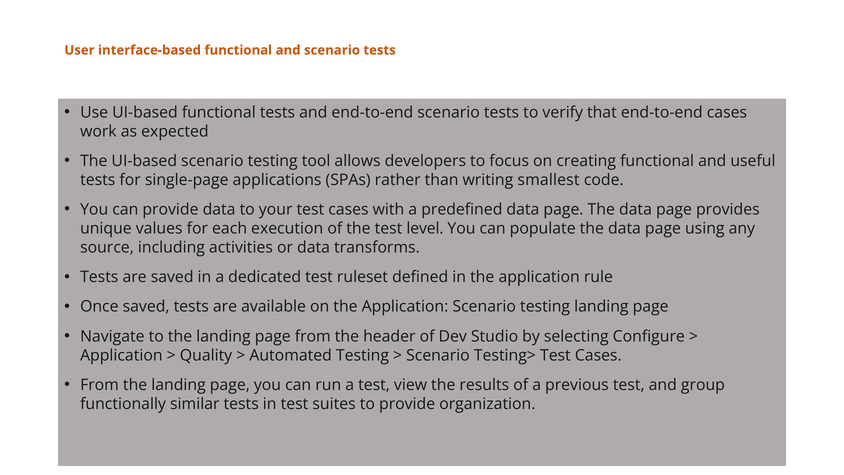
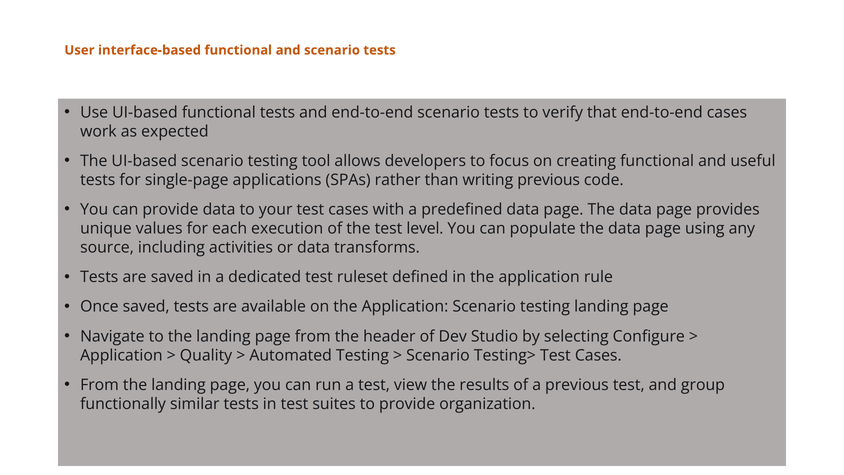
writing smallest: smallest -> previous (549, 180)
